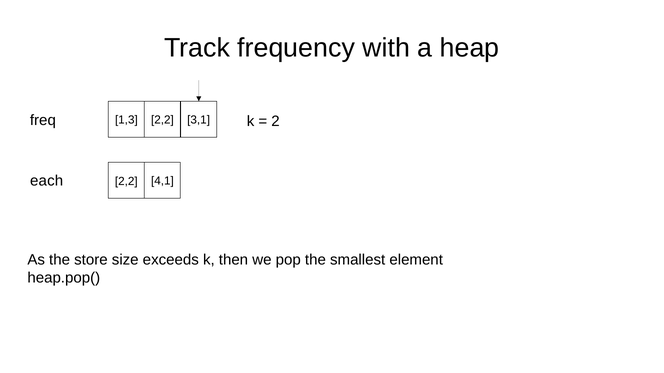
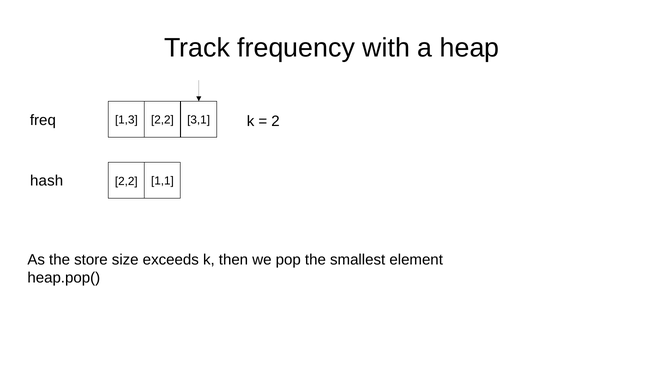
each: each -> hash (47, 181)
4,1: 4,1 -> 1,1 (162, 181)
